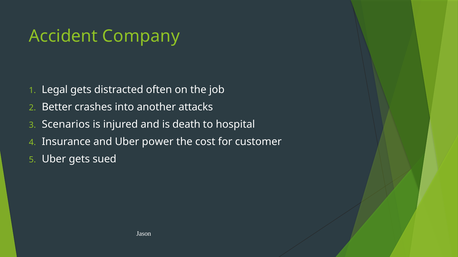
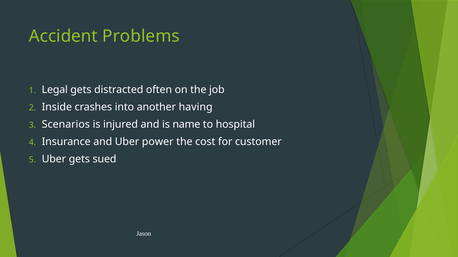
Company: Company -> Problems (141, 36)
Better: Better -> Inside (57, 107)
attacks: attacks -> having (196, 107)
death: death -> name (186, 125)
